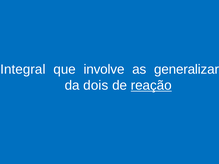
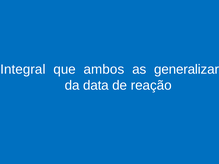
involve: involve -> ambos (104, 69)
dois: dois -> data (96, 86)
reação underline: present -> none (151, 86)
